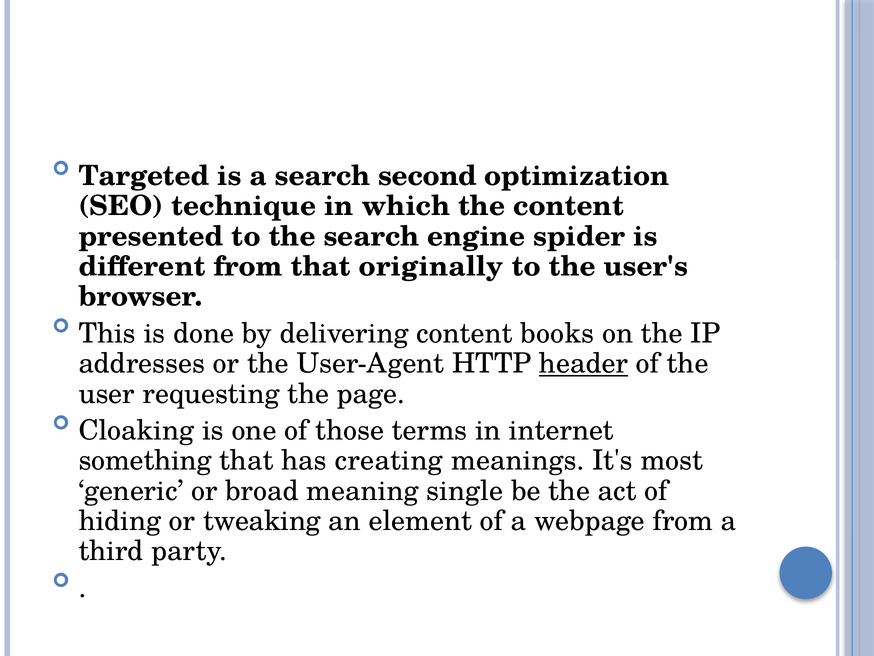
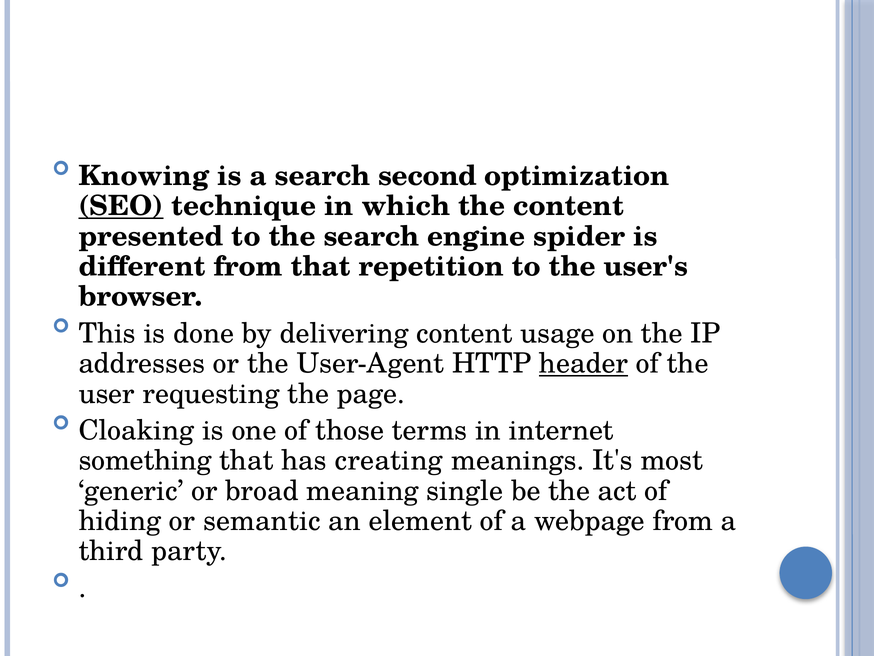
Targeted: Targeted -> Knowing (144, 176)
SEO underline: none -> present (121, 206)
originally: originally -> repetition (431, 266)
books: books -> usage (557, 333)
tweaking: tweaking -> semantic (262, 521)
